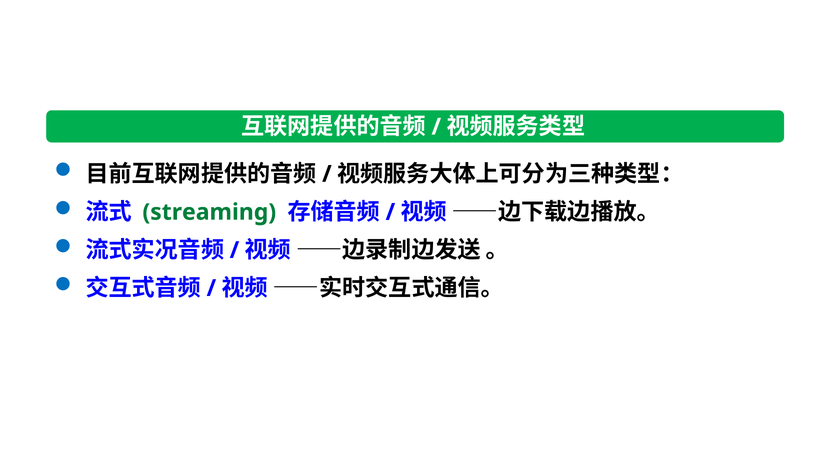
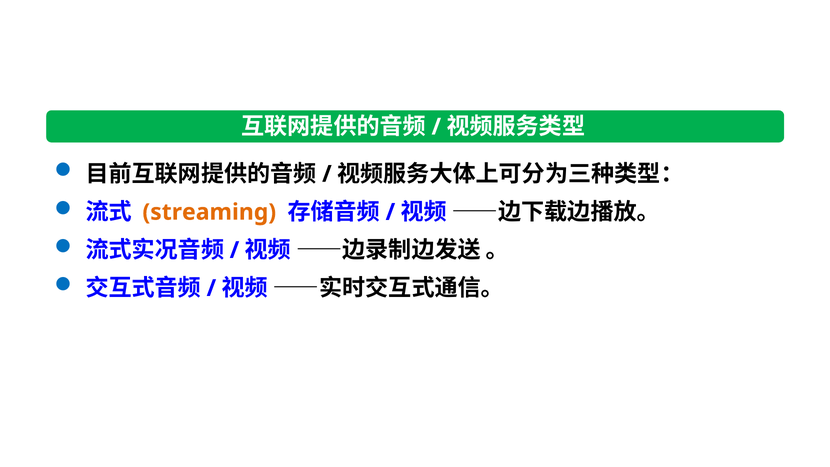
streaming colour: green -> orange (209, 212)
